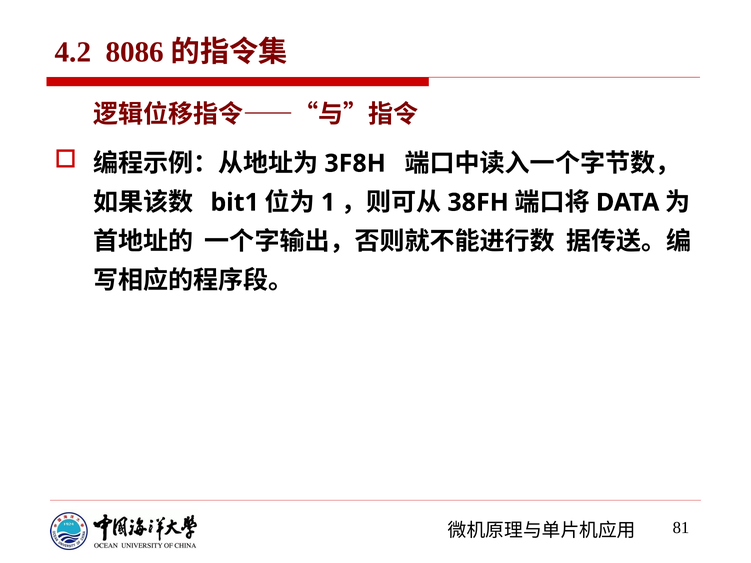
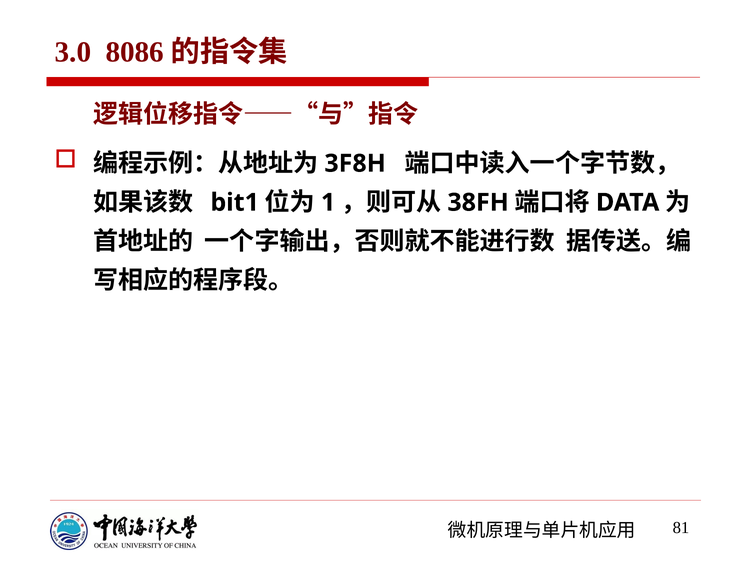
4.2: 4.2 -> 3.0 (73, 52)
